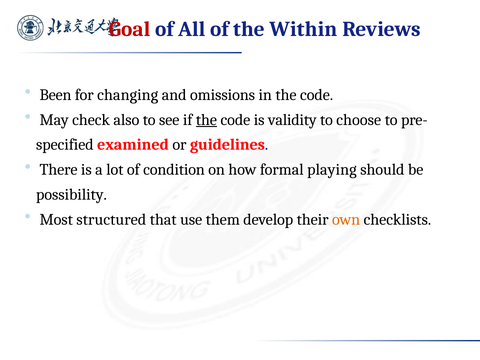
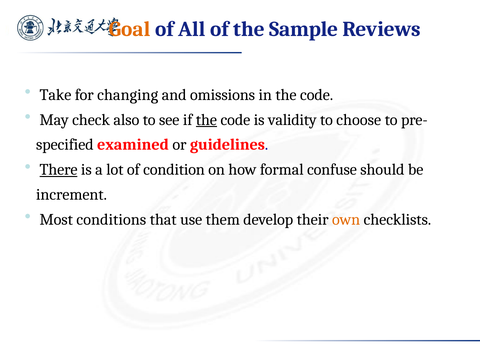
Goal colour: red -> orange (130, 29)
Within: Within -> Sample (304, 29)
Been: Been -> Take (55, 95)
There underline: none -> present (59, 170)
playing: playing -> confuse (332, 170)
possibility: possibility -> increment (71, 195)
structured: structured -> conditions (111, 220)
